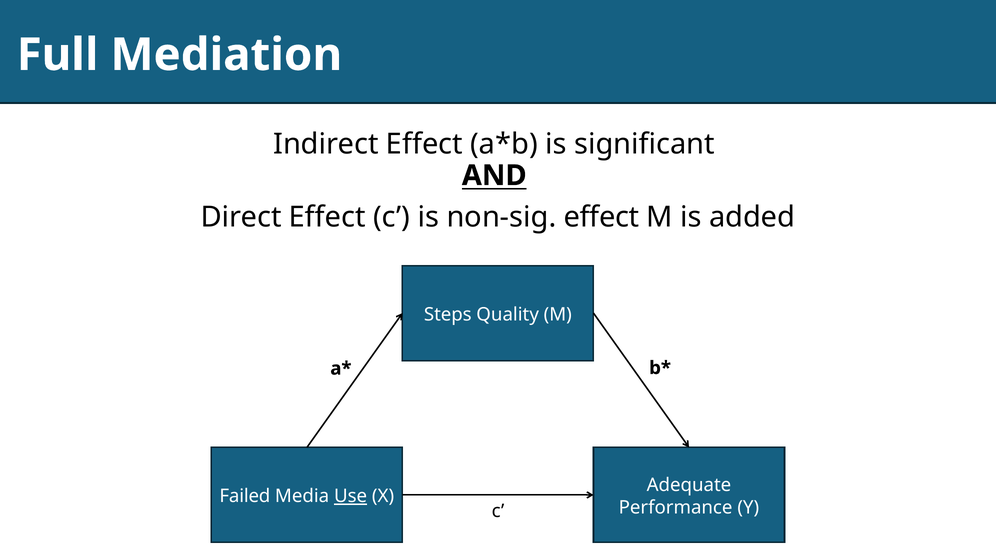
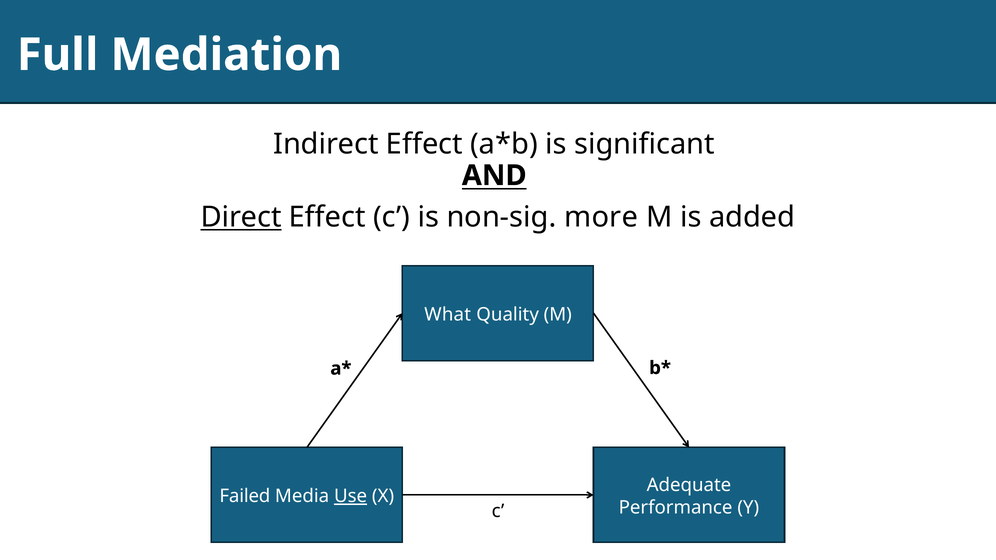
Direct underline: none -> present (241, 217)
non-sig effect: effect -> more (601, 217)
Steps: Steps -> What (448, 315)
